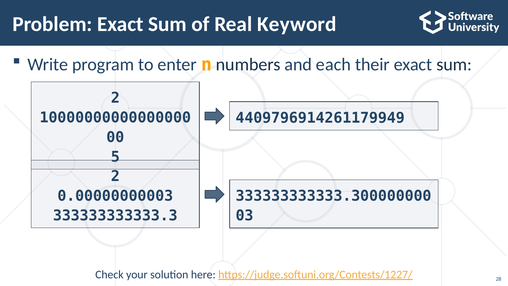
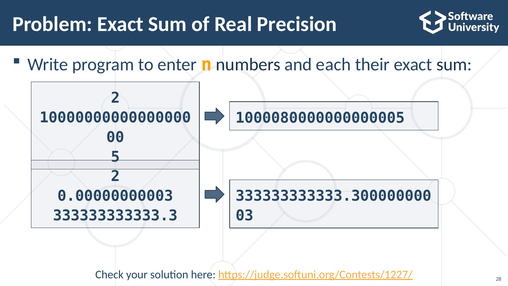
Keyword: Keyword -> Precision (297, 24)
4409796914261179949: 4409796914261179949 -> 1000080000000000005 (320, 118)
